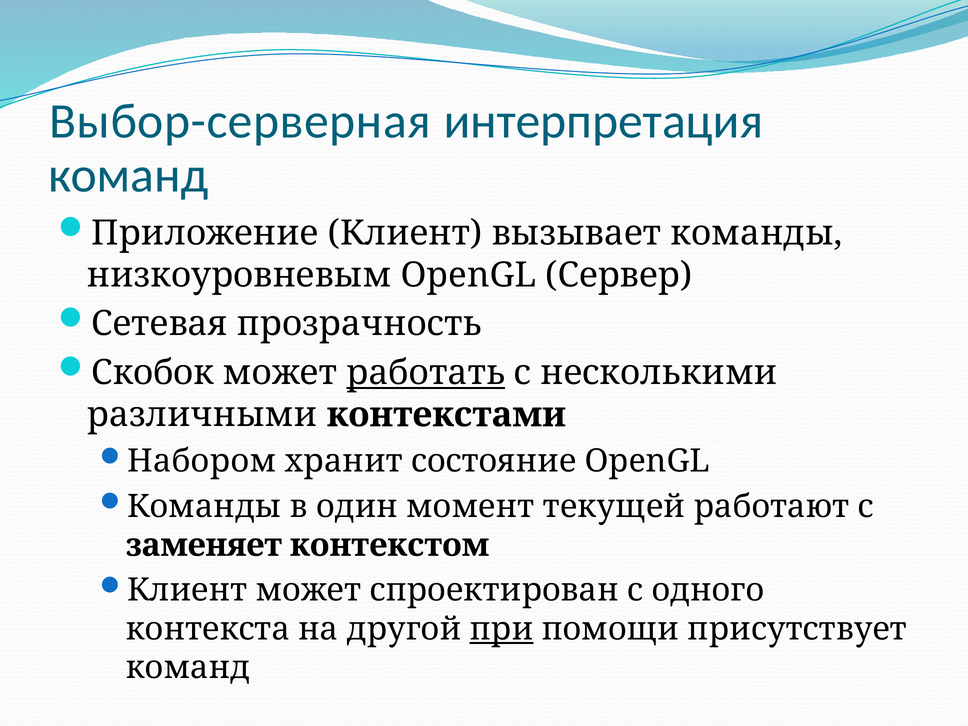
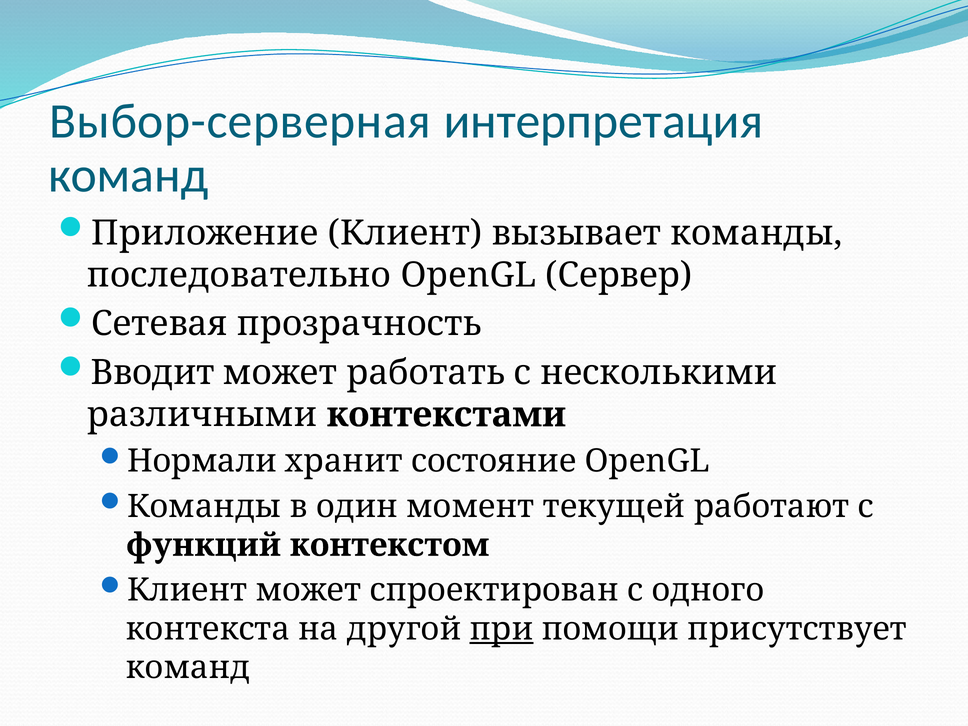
низкоуровневым: низкоуровневым -> последовательно (239, 275)
Скобок: Скобок -> Вводит (153, 373)
работать underline: present -> none (426, 373)
Набором: Набором -> Нормали (202, 461)
заменяет: заменяет -> функций (204, 545)
